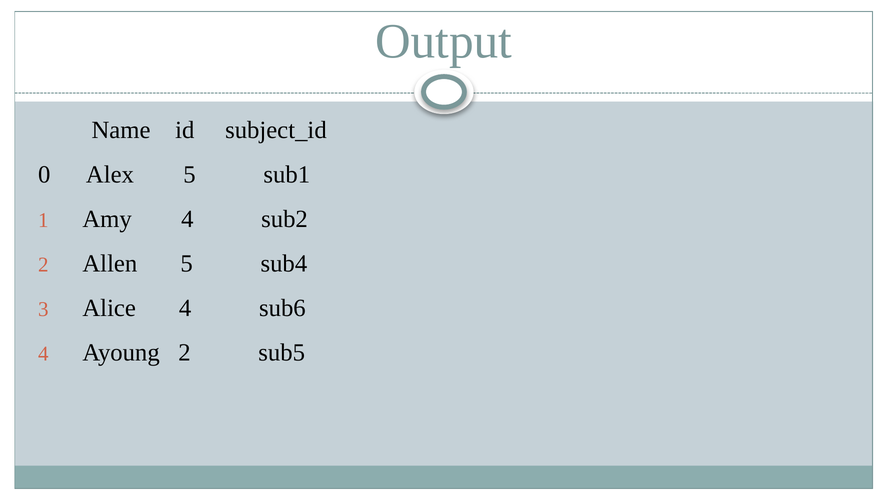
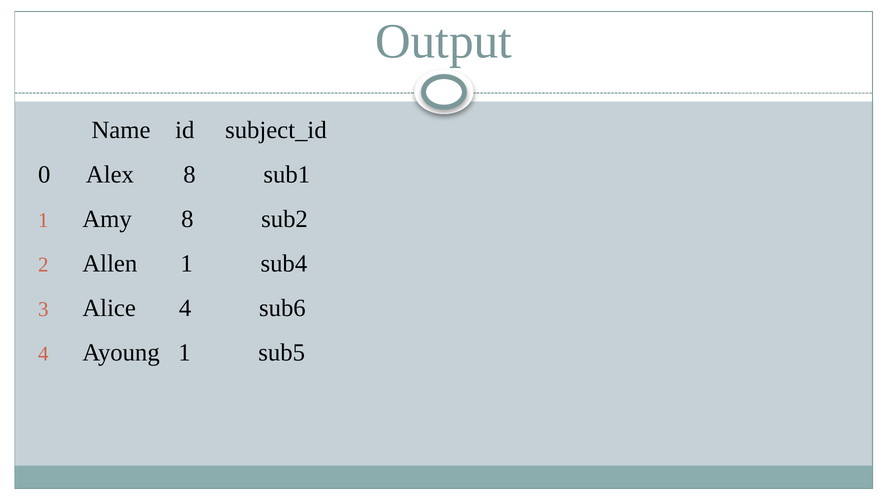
Alex 5: 5 -> 8 (189, 175)
Amy 4: 4 -> 8 (187, 219)
Allen 5: 5 -> 1 (187, 264)
Ayoung 2: 2 -> 1 (184, 352)
